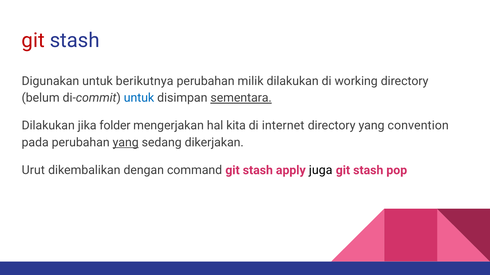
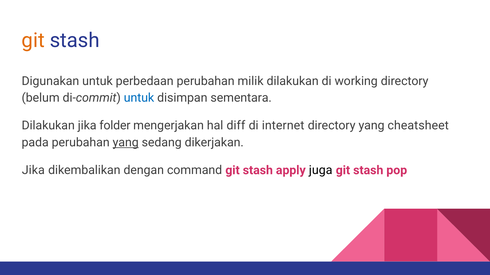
git colour: red -> orange (33, 41)
berikutnya: berikutnya -> perbedaan (145, 81)
sementara underline: present -> none (241, 98)
kita: kita -> diff (236, 126)
convention: convention -> cheatsheet (418, 126)
Urut: Urut -> Jika (33, 171)
